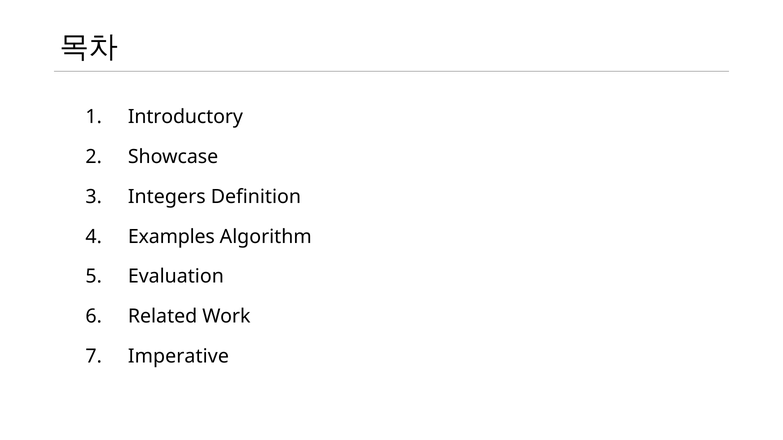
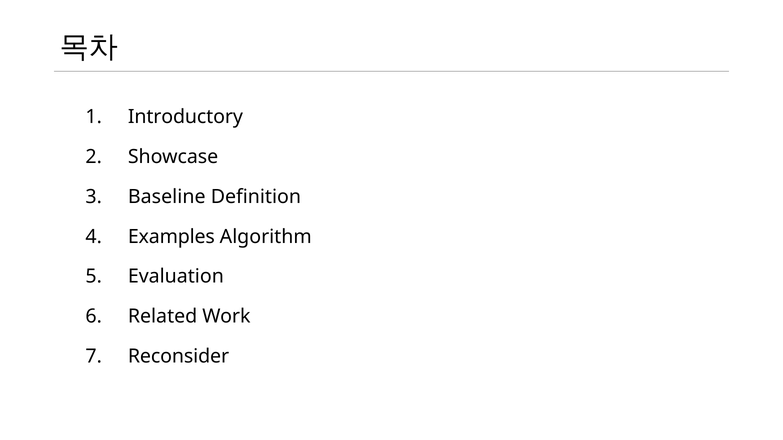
Integers: Integers -> Baseline (167, 197)
Imperative: Imperative -> Reconsider (179, 357)
